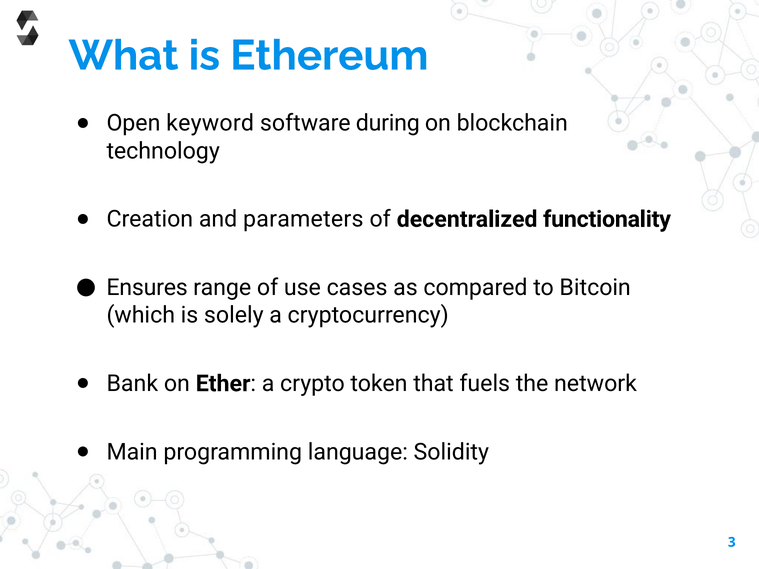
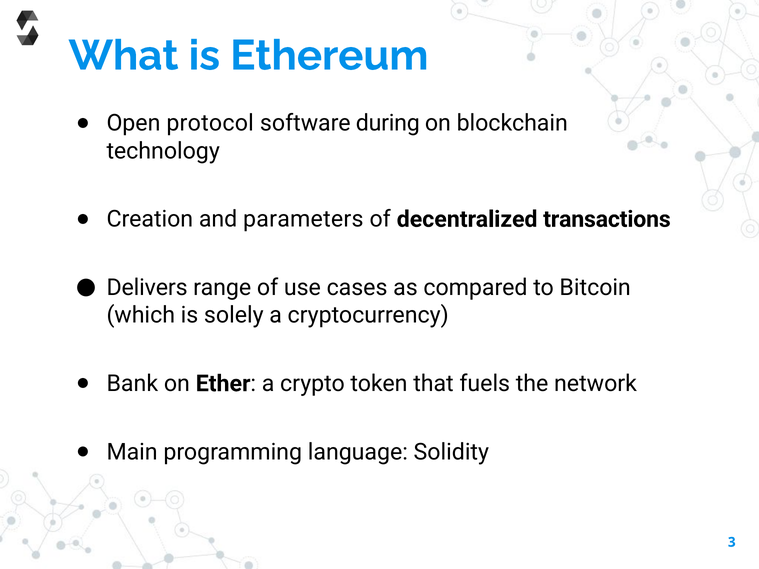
keyword: keyword -> protocol (210, 123)
functionality: functionality -> transactions (607, 219)
Ensures: Ensures -> Delivers (147, 288)
